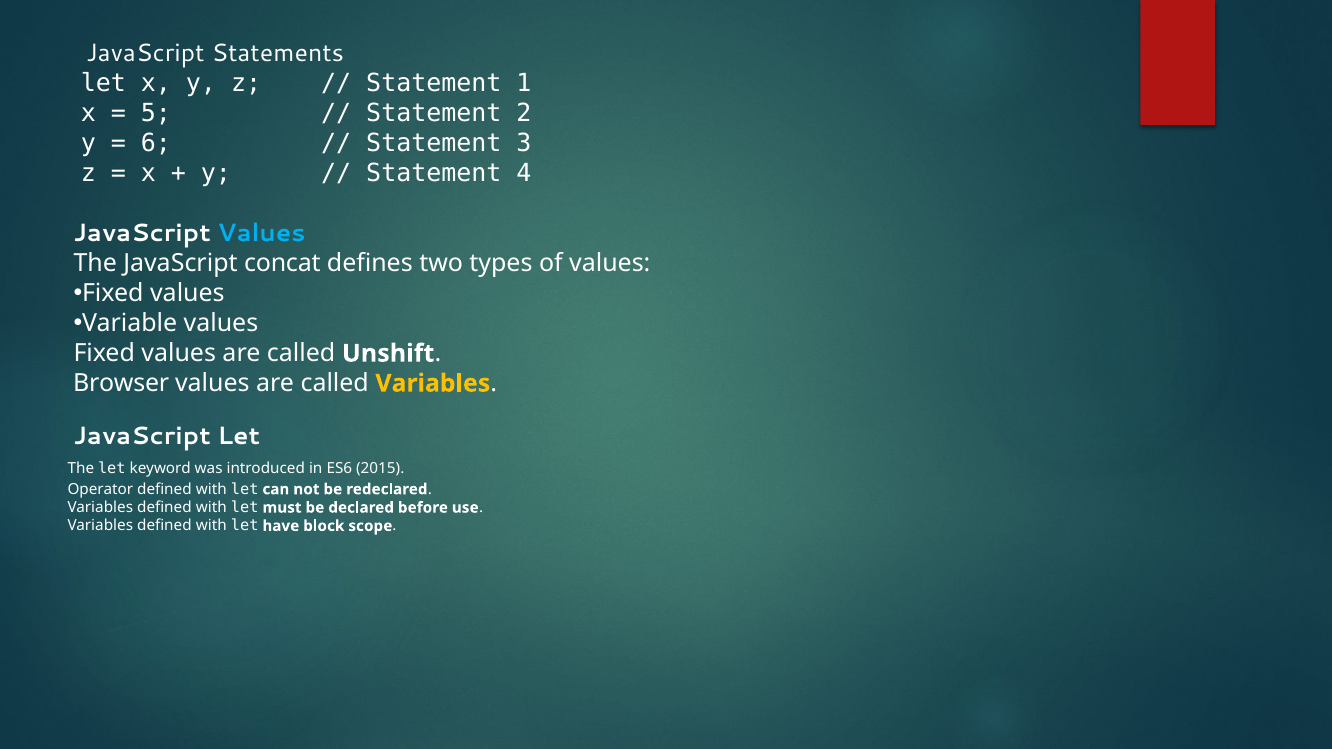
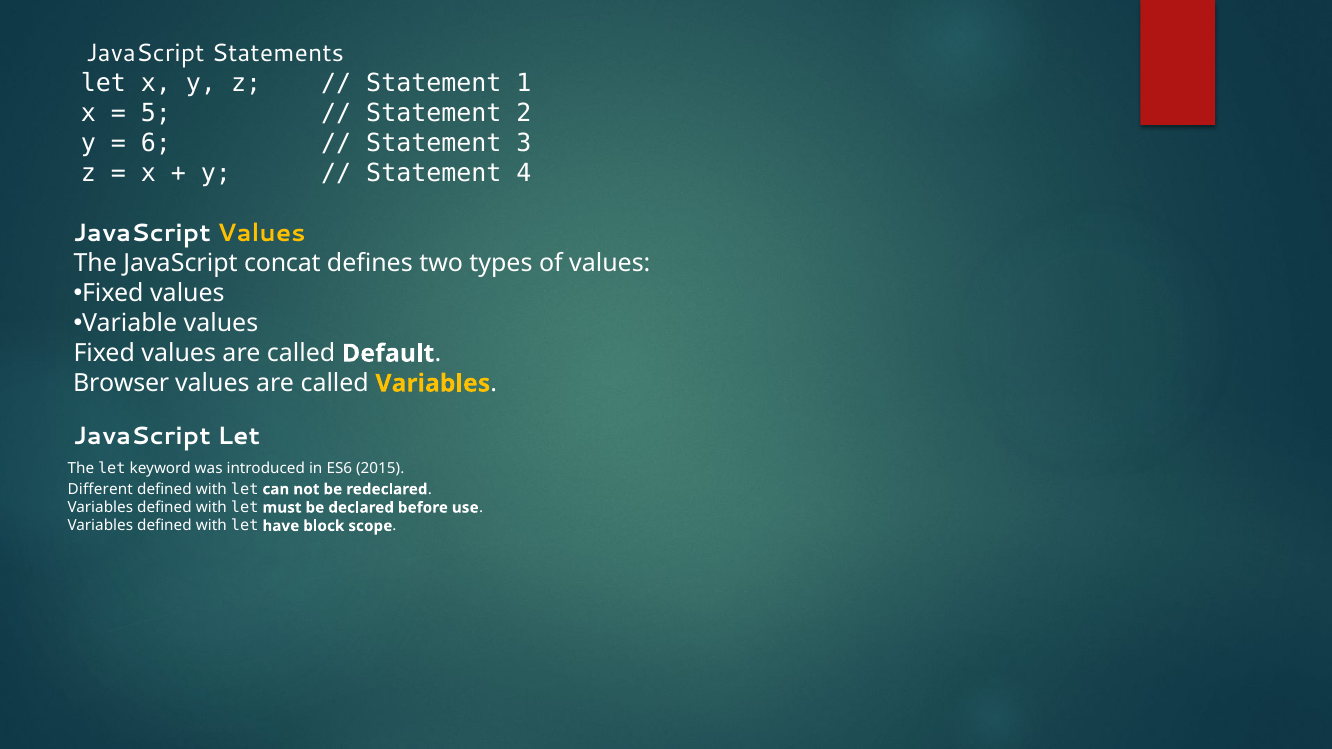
Values colour: light blue -> yellow (262, 234)
Unshift: Unshift -> Default (388, 354)
Operator: Operator -> Different (100, 489)
